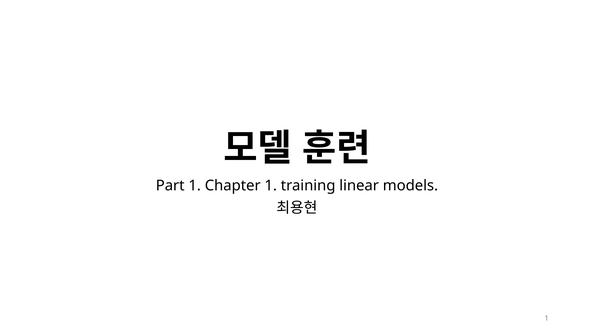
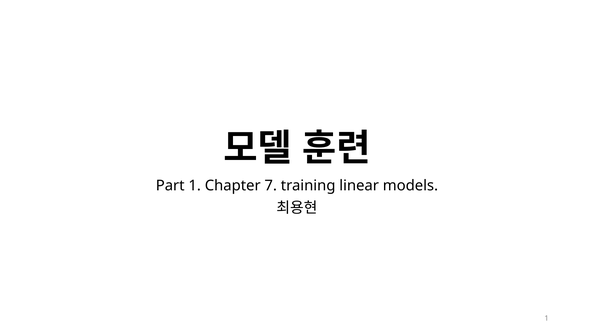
Chapter 1: 1 -> 7 (271, 186)
